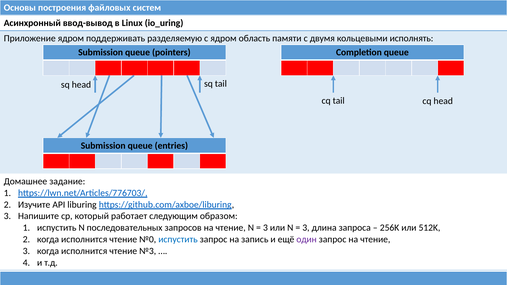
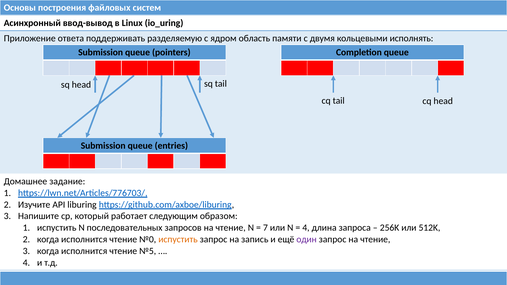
Приложение ядром: ядром -> ответа (71, 38)
3: 3 -> 7 (265, 228)
3: 3 -> 4 (306, 228)
испустить colour: blue -> orange (178, 240)
№3: №3 -> №5 (148, 251)
